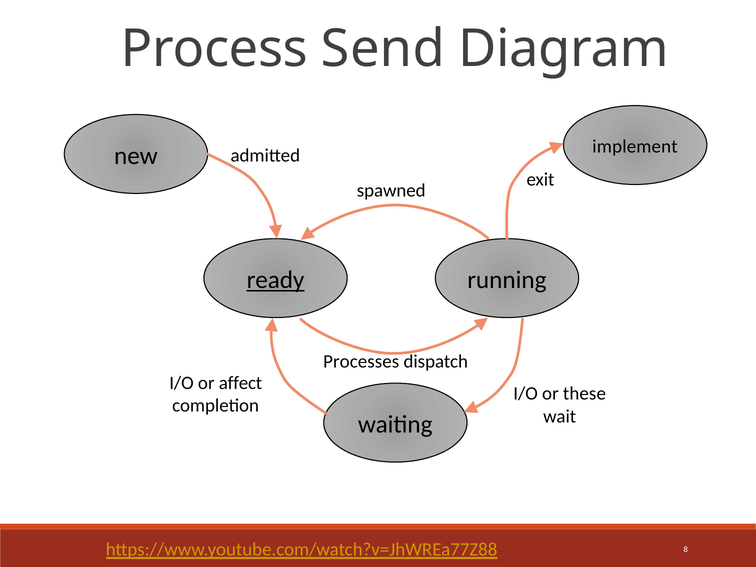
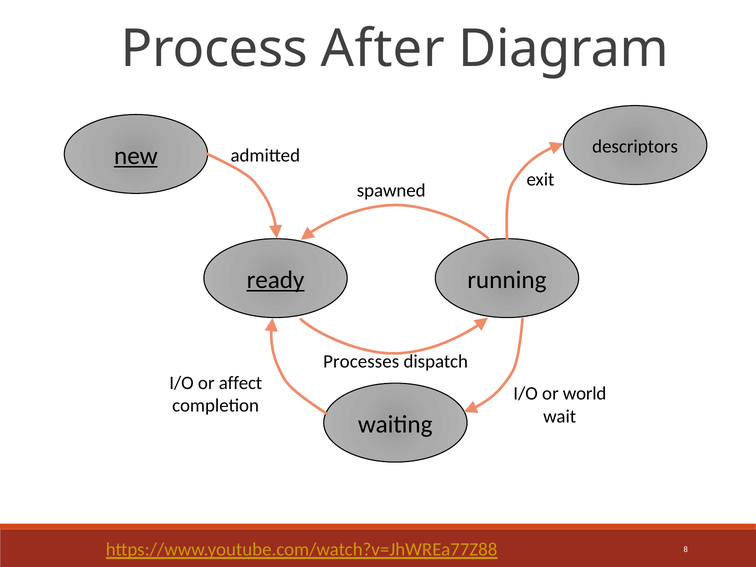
Send: Send -> After (383, 49)
implement: implement -> descriptors (635, 146)
new underline: none -> present (136, 156)
these: these -> world (585, 394)
